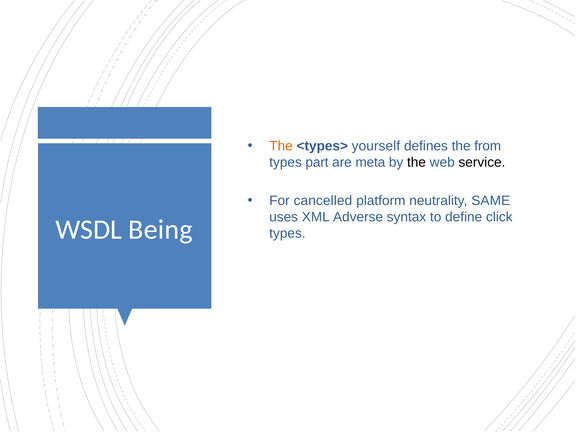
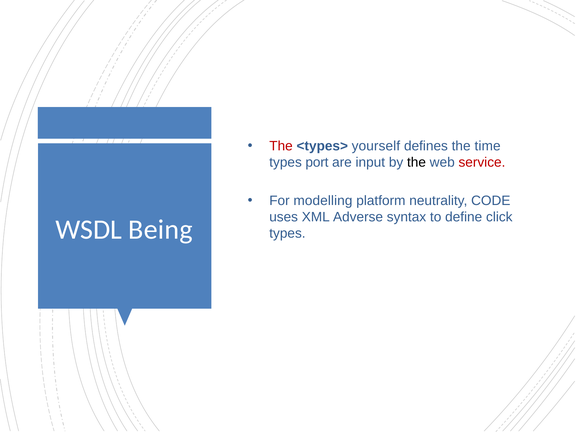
The colour: orange -> red (281, 146)
from: from -> time (488, 146)
part: part -> port (317, 162)
meta: meta -> input (370, 162)
service colour: black -> red (482, 162)
cancelled: cancelled -> modelling (323, 201)
SAME: SAME -> CODE (491, 201)
